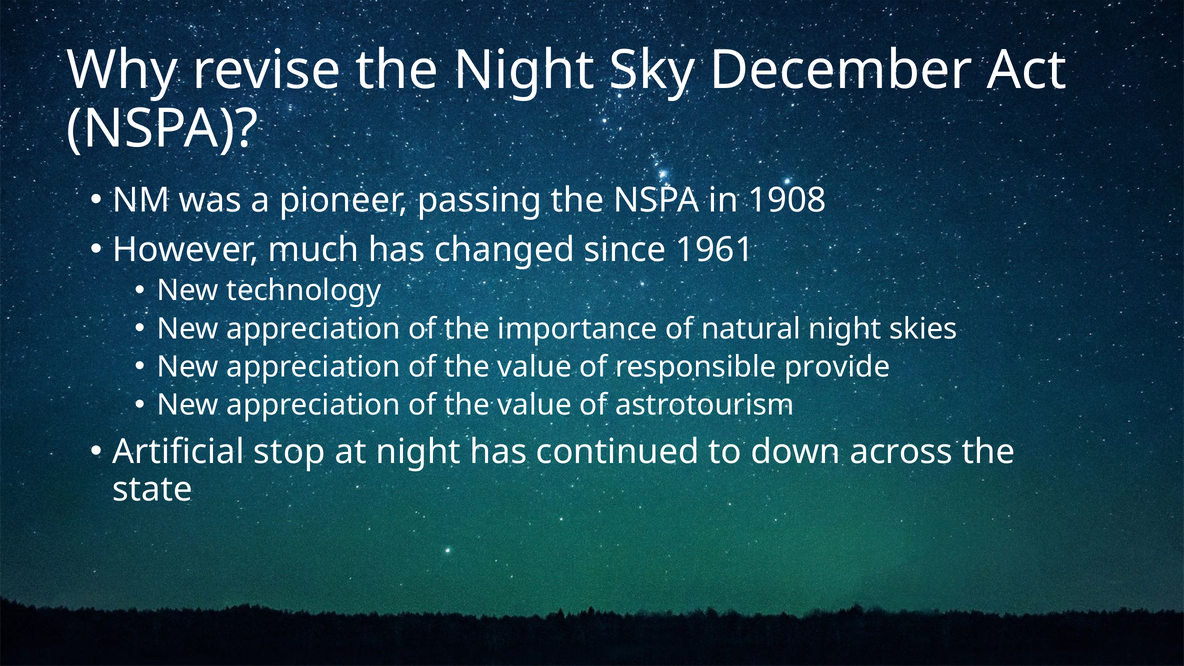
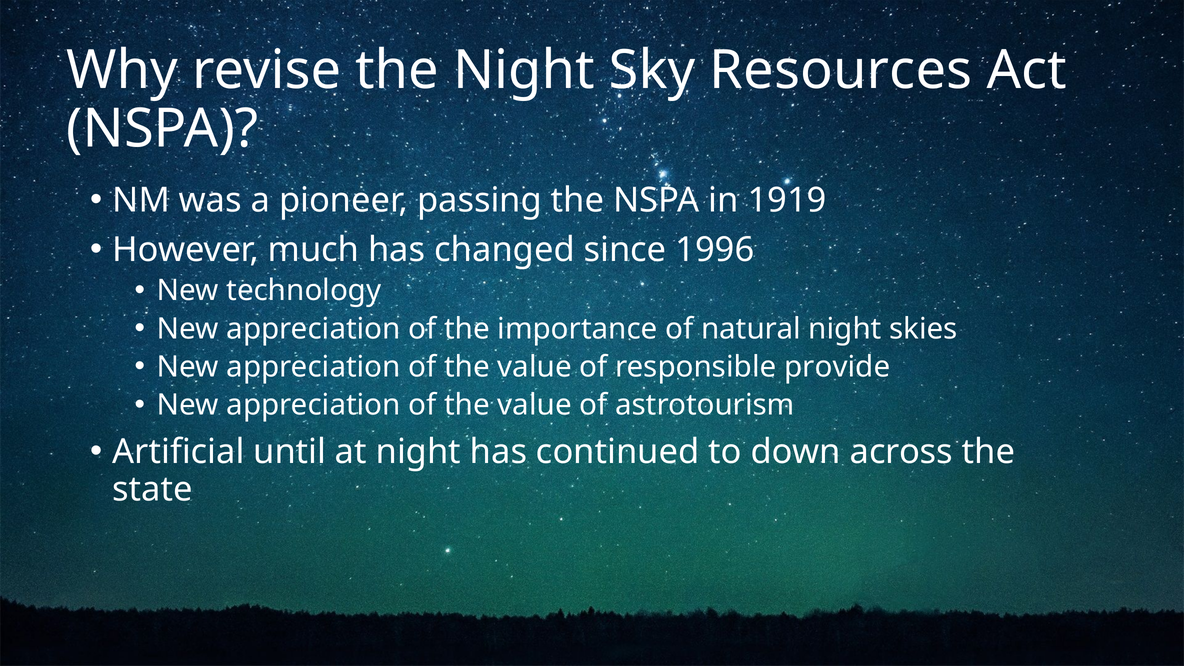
December: December -> Resources (841, 70)
1908: 1908 -> 1919 (787, 200)
1961: 1961 -> 1996 (715, 250)
stop: stop -> until (290, 452)
